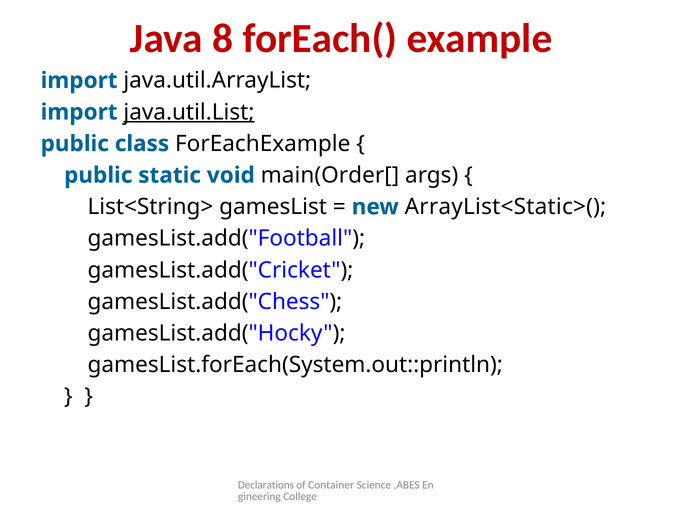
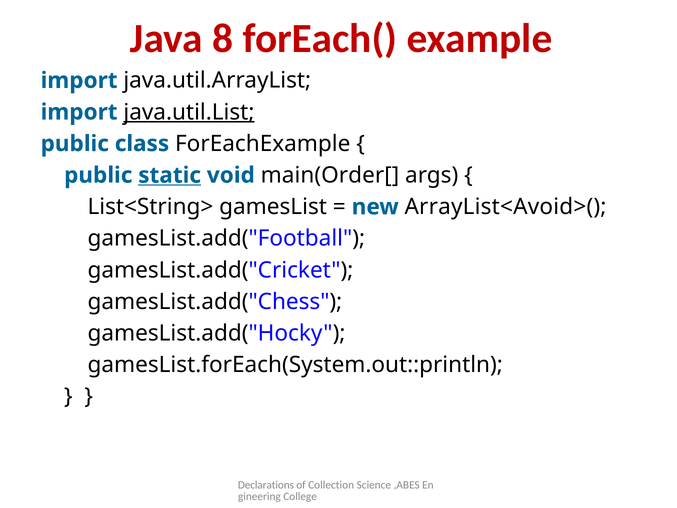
static underline: none -> present (170, 175)
ArrayList<Static>(: ArrayList<Static>( -> ArrayList<Avoid>( (505, 207)
Container: Container -> Collection (331, 485)
